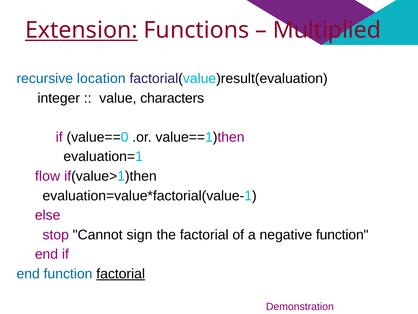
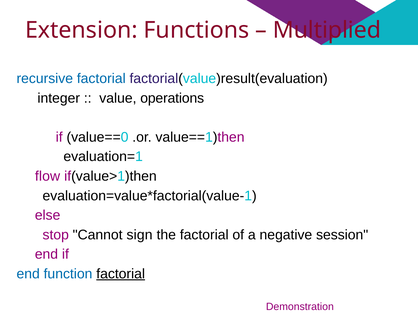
Extension underline: present -> none (81, 30)
recursive location: location -> factorial (101, 78)
characters: characters -> operations (172, 98)
negative function: function -> session (342, 234)
